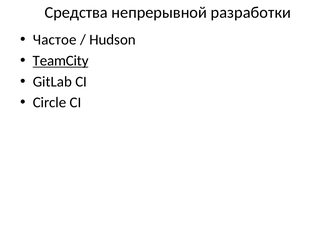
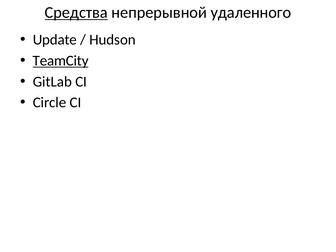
Средства underline: none -> present (76, 13)
разработки: разработки -> удаленного (251, 13)
Частое: Частое -> Update (55, 40)
